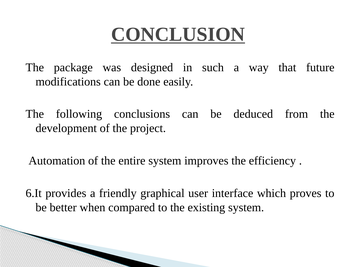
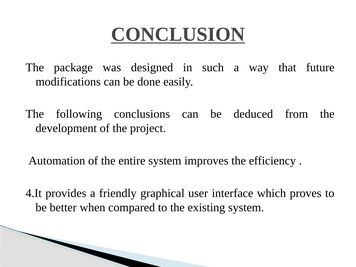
6.It: 6.It -> 4.It (34, 193)
